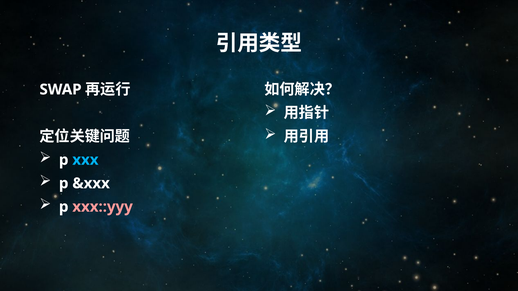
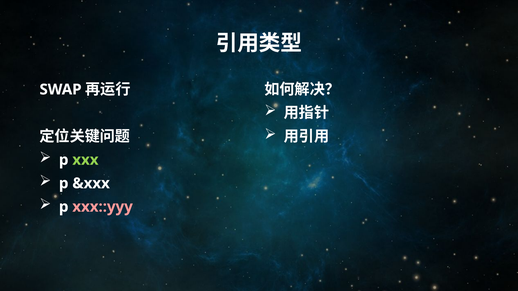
xxx colour: light blue -> light green (85, 160)
